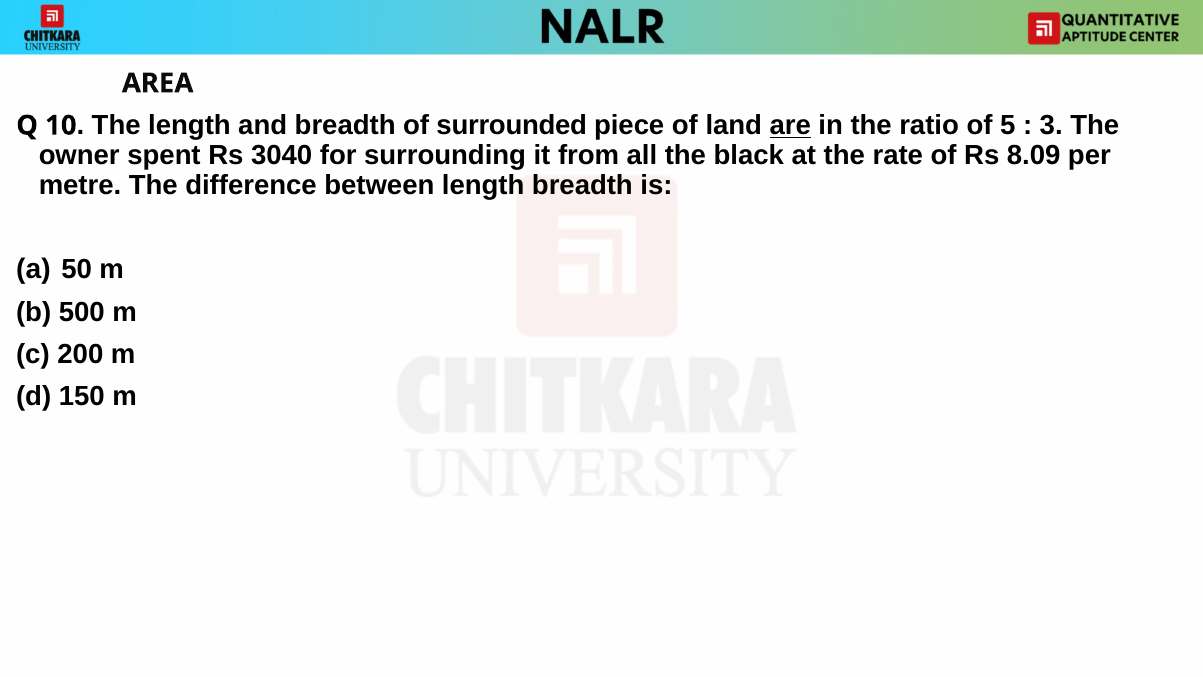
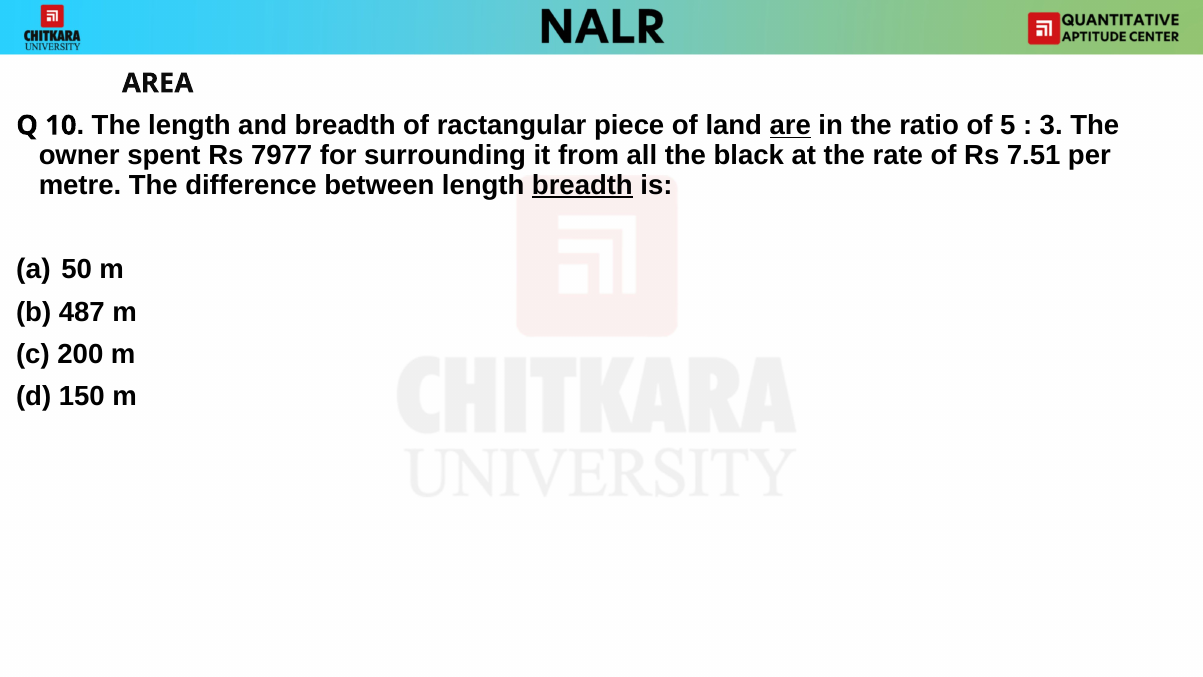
surrounded: surrounded -> ractangular (512, 125)
3040: 3040 -> 7977 (282, 155)
8.09: 8.09 -> 7.51 (1034, 155)
breadth underline: none -> present (582, 185)
500: 500 -> 487 (82, 312)
